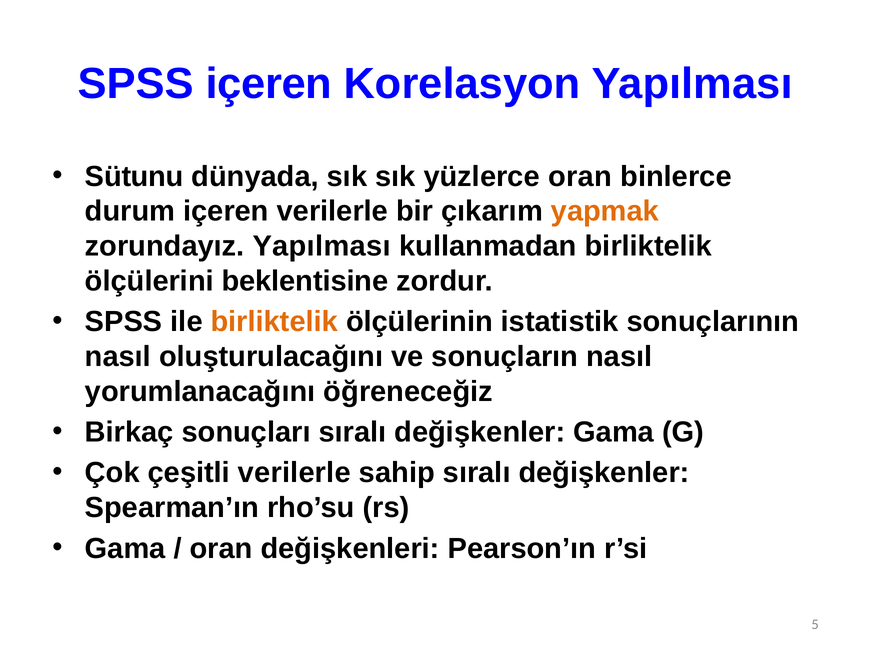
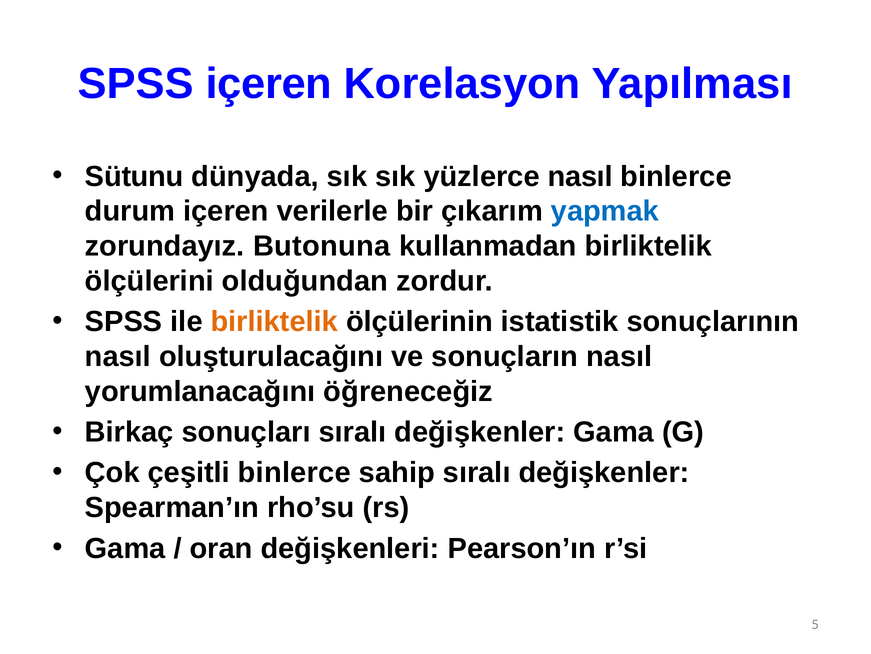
yüzlerce oran: oran -> nasıl (580, 176)
yapmak colour: orange -> blue (605, 211)
zorundayız Yapılması: Yapılması -> Butonuna (322, 246)
beklentisine: beklentisine -> olduğundan (305, 281)
çeşitli verilerle: verilerle -> binlerce (294, 472)
